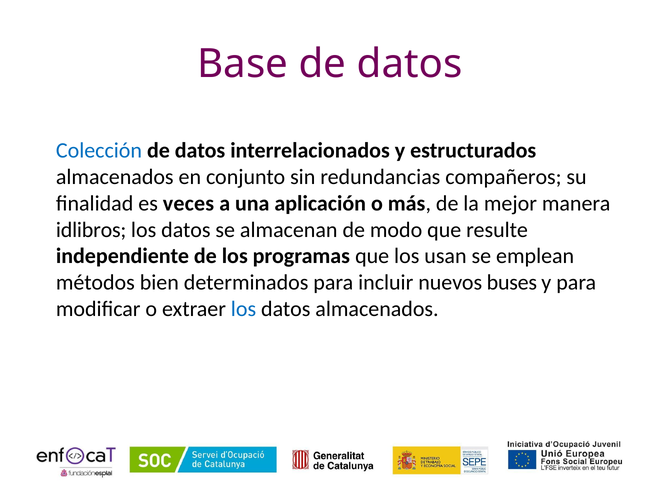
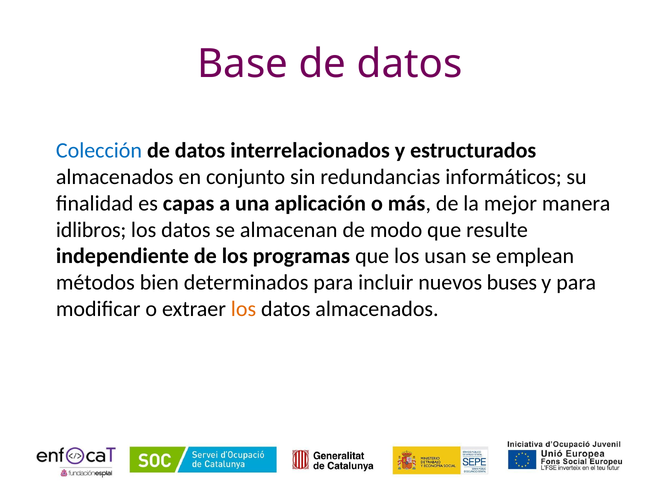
compañeros: compañeros -> informáticos (503, 177)
veces: veces -> capas (189, 203)
los colour: blue -> orange (244, 309)
